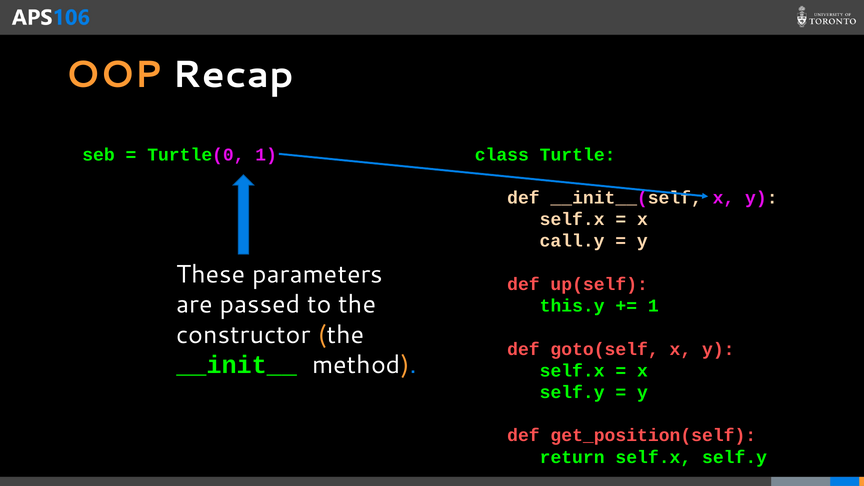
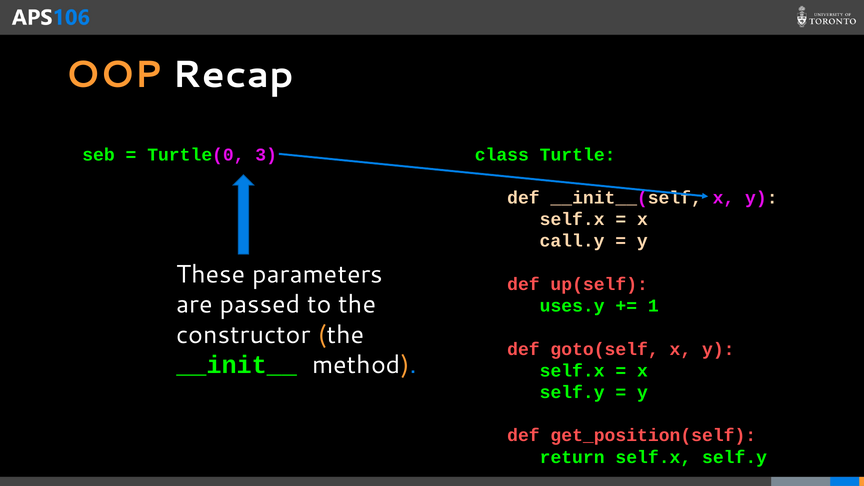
Turtle(0 1: 1 -> 3 (266, 155)
this.y: this.y -> uses.y (572, 306)
